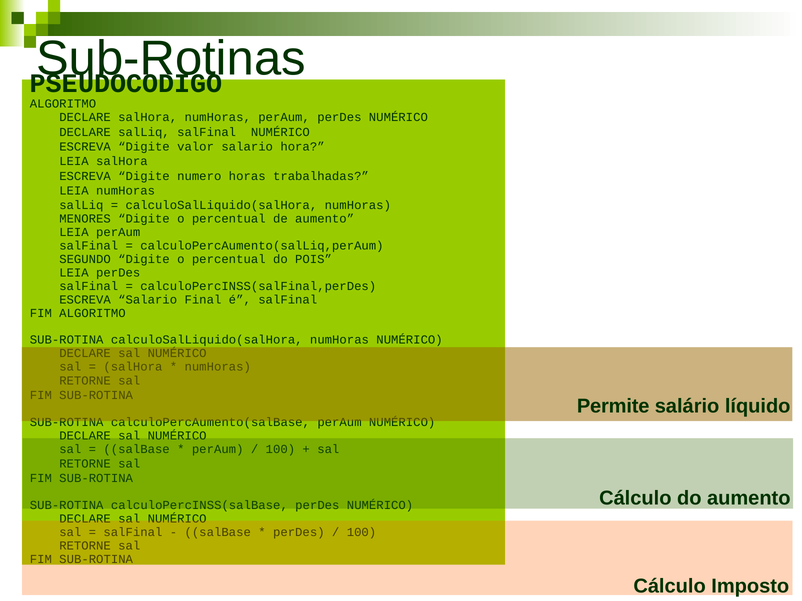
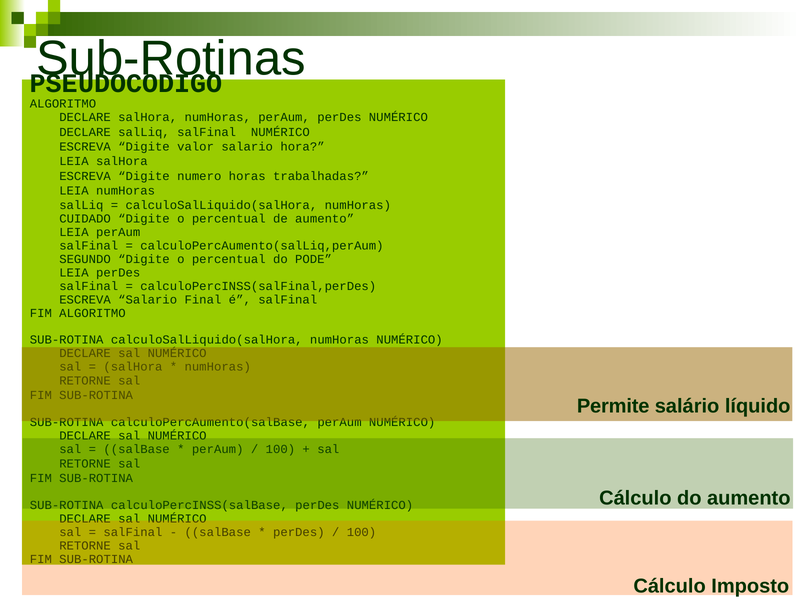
MENORES: MENORES -> CUIDADO (85, 219)
POIS: POIS -> PODE (314, 259)
